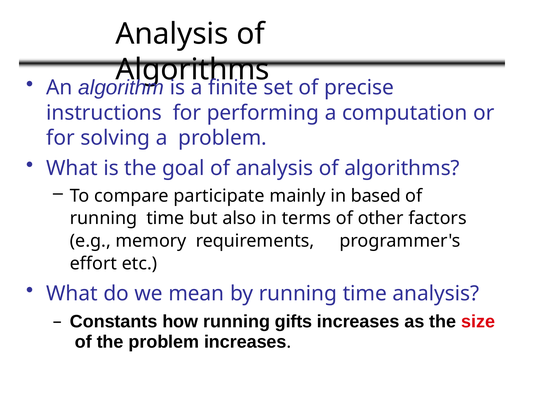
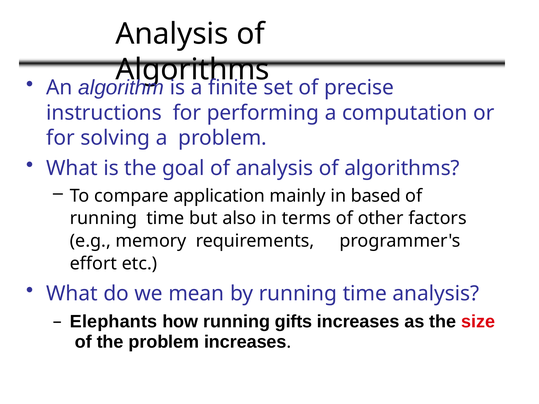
participate: participate -> application (219, 196)
Constants: Constants -> Elephants (114, 322)
